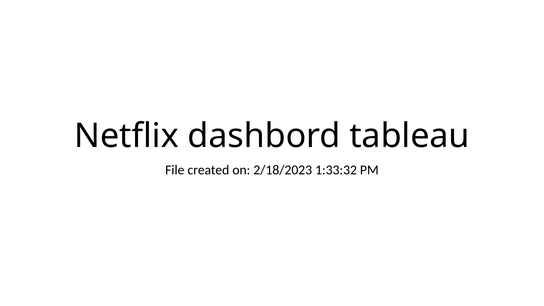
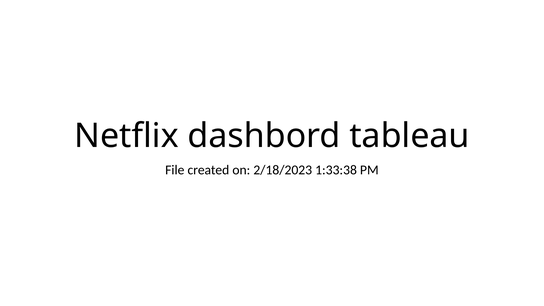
1:33:32: 1:33:32 -> 1:33:38 (336, 170)
